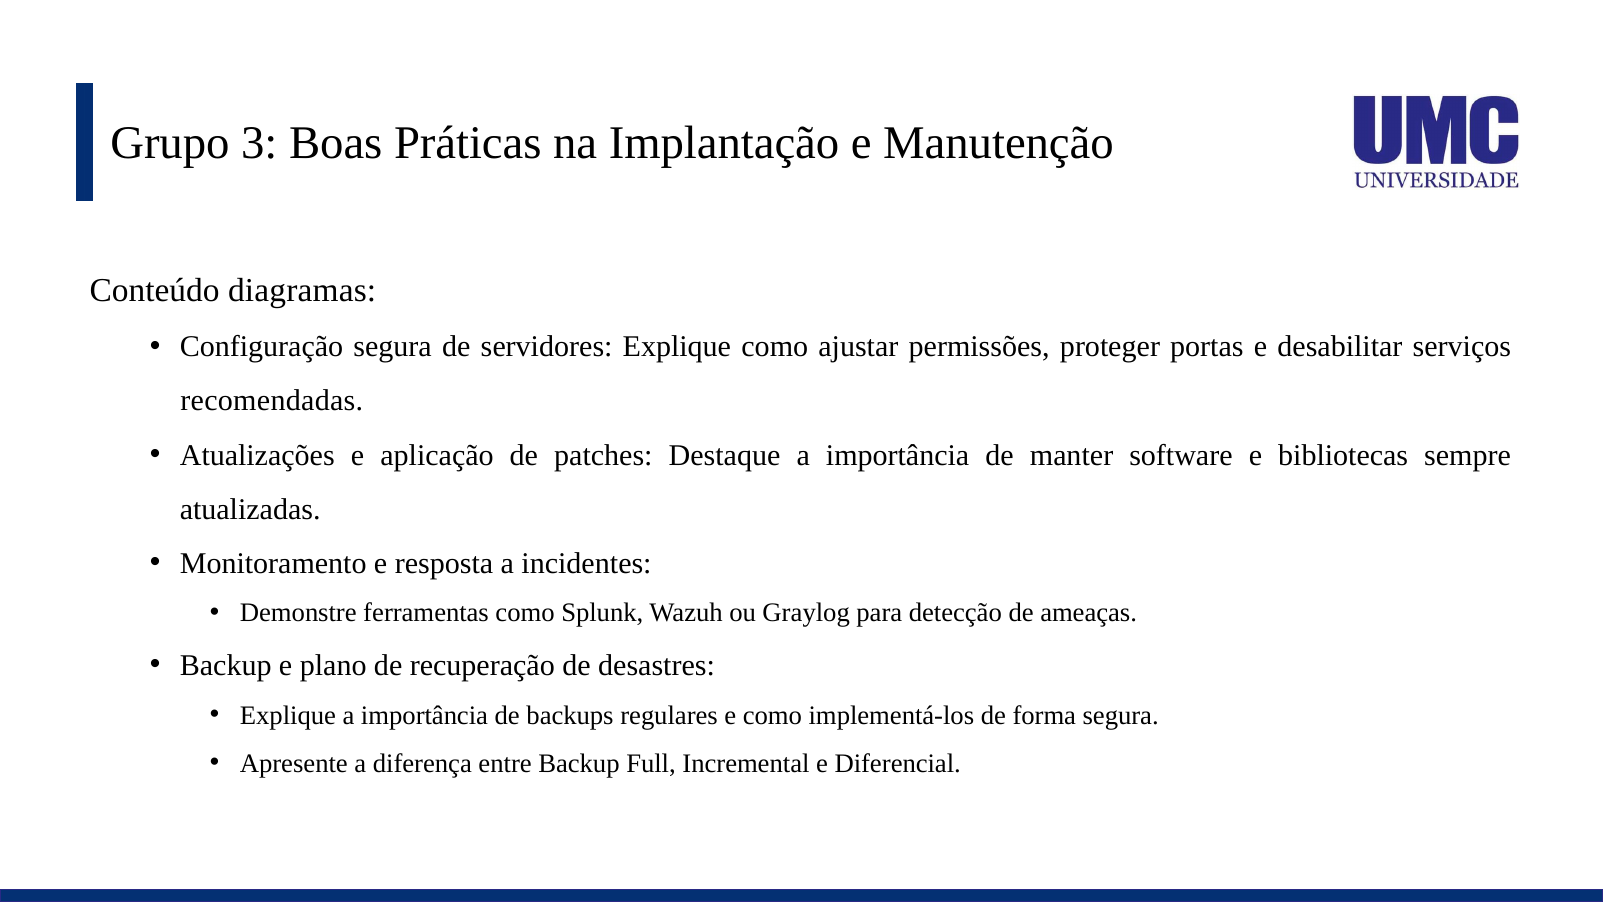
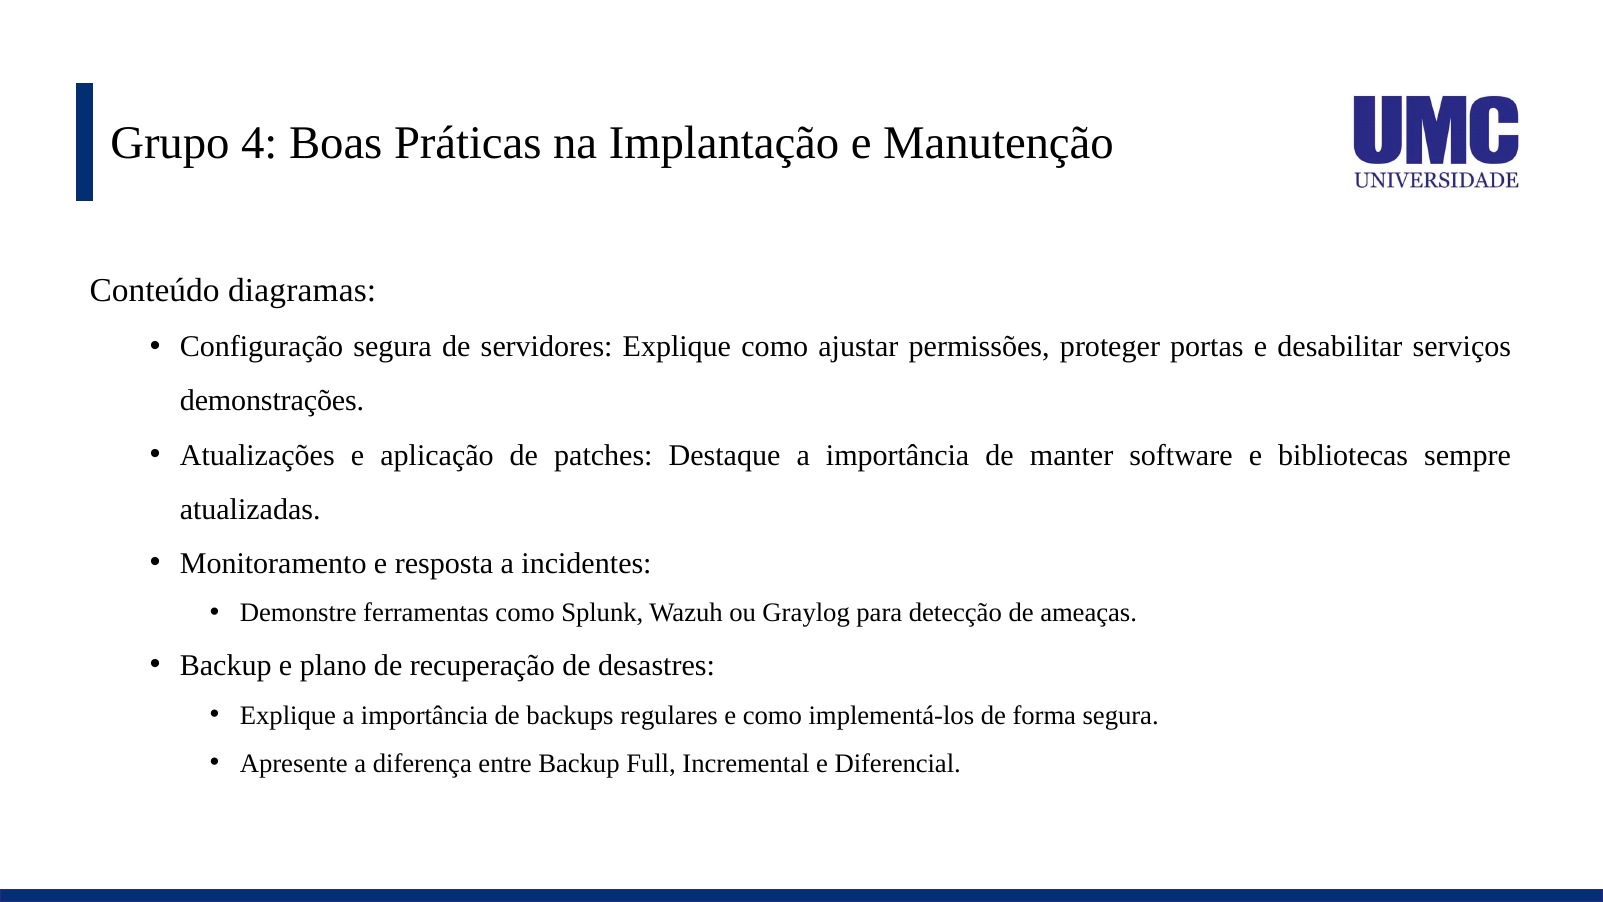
3: 3 -> 4 (259, 143)
recomendadas: recomendadas -> demonstrações (272, 401)
